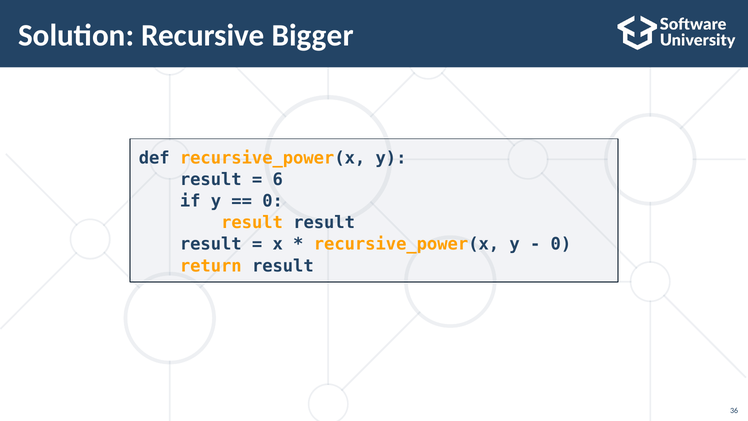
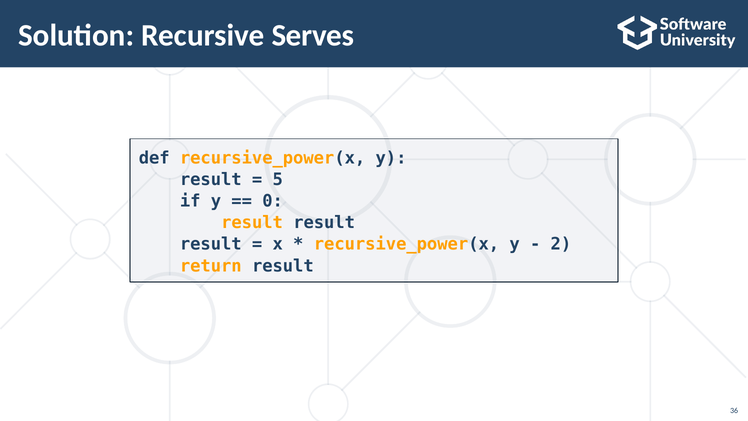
Bigger: Bigger -> Serves (313, 35)
6: 6 -> 5 (278, 179)
0: 0 -> 2 (561, 244)
